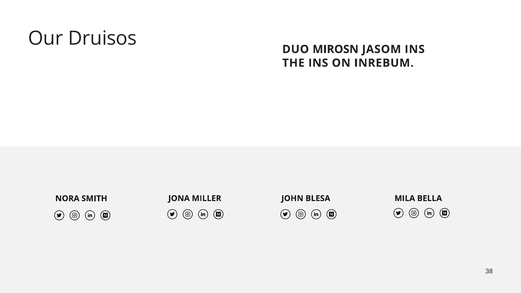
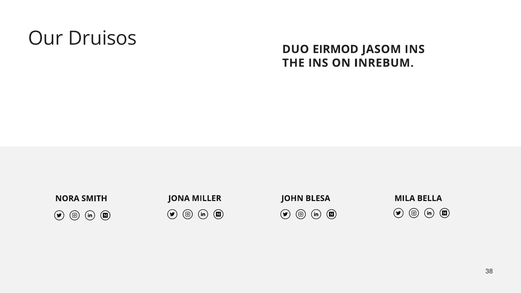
MIROSN: MIROSN -> EIRMOD (336, 49)
